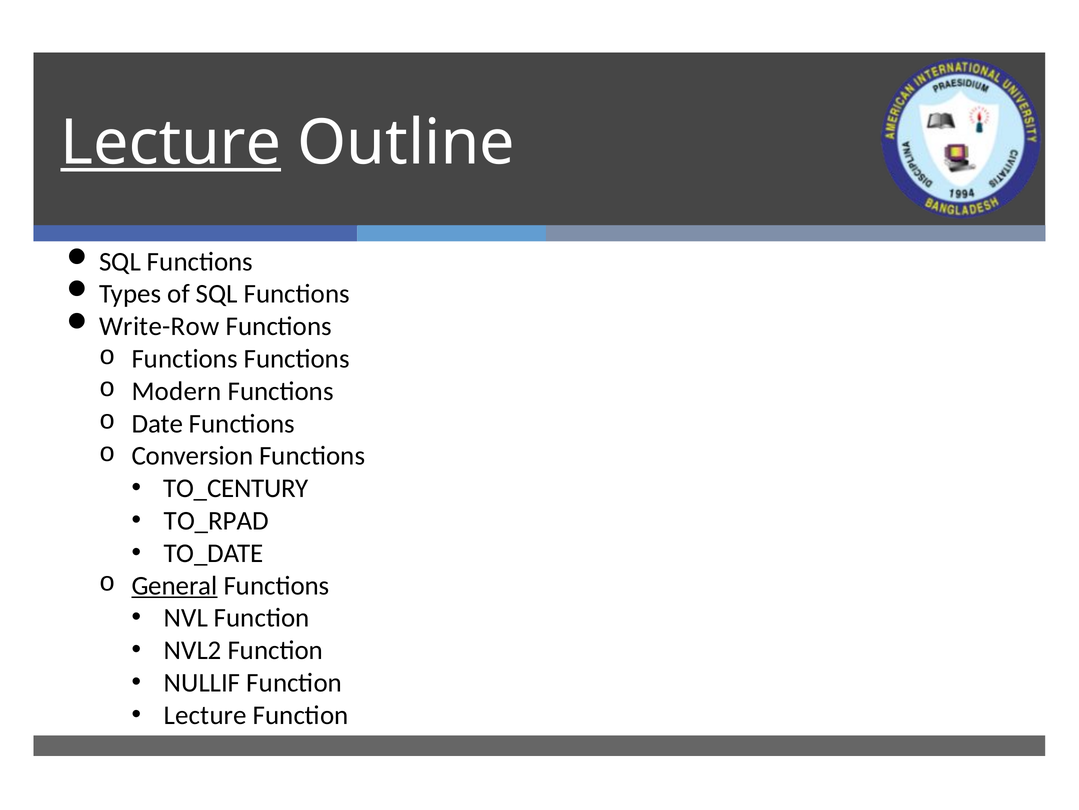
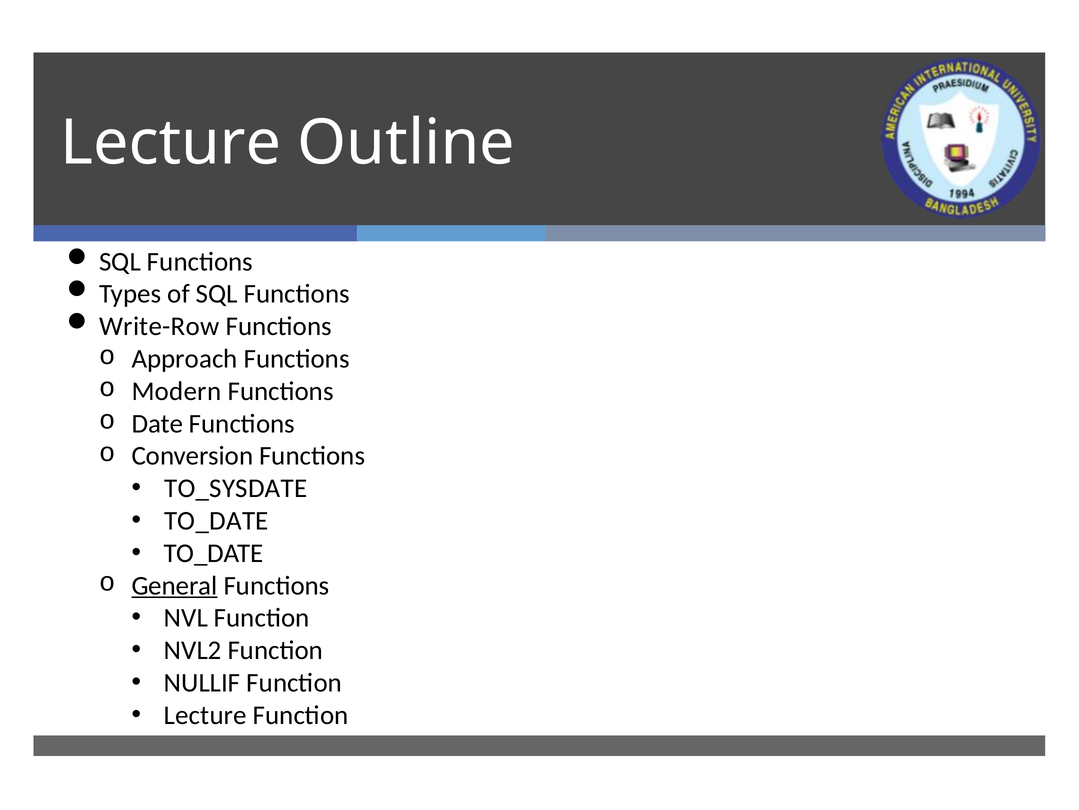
Lecture underline: present -> none (171, 143)
Functions: Functions -> Approach (185, 358)
TO_CENTURY: TO_CENTURY -> TO_SYSDATE (236, 488)
TO_RPAD: TO_RPAD -> TO_DATE (216, 520)
